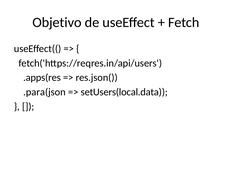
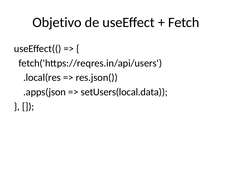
.apps(res: .apps(res -> .local(res (42, 78)
.para(json: .para(json -> .apps(json (45, 92)
